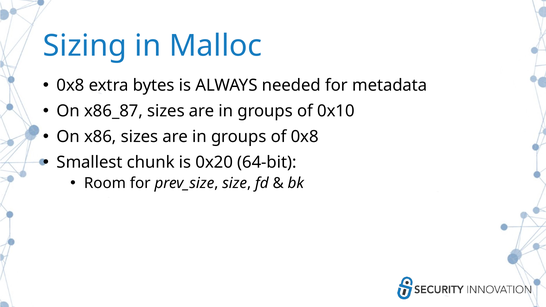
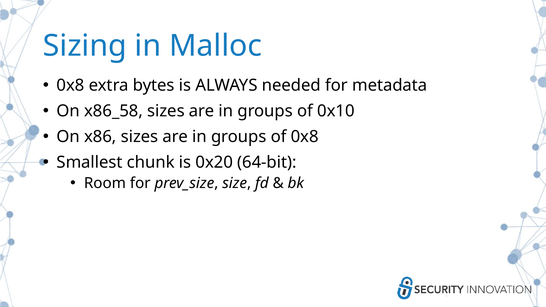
x86_87: x86_87 -> x86_58 (114, 111)
